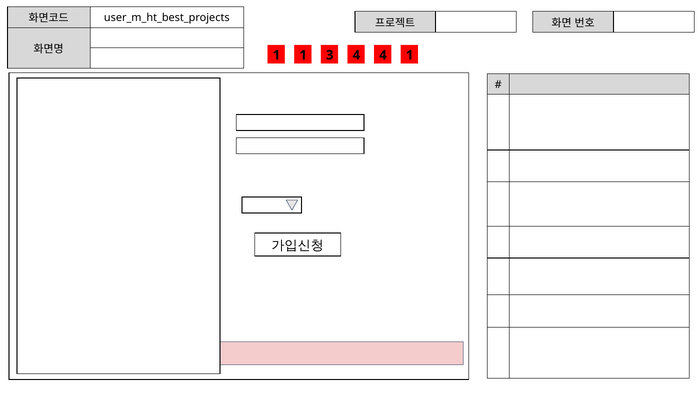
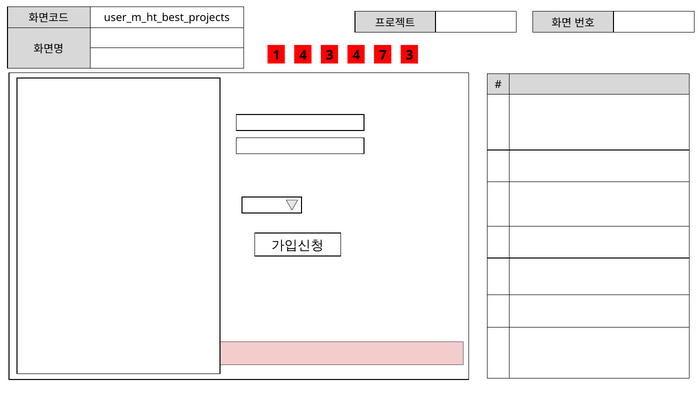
1 1: 1 -> 4 (303, 55)
4 4: 4 -> 7 (383, 55)
3 1: 1 -> 3 (410, 55)
